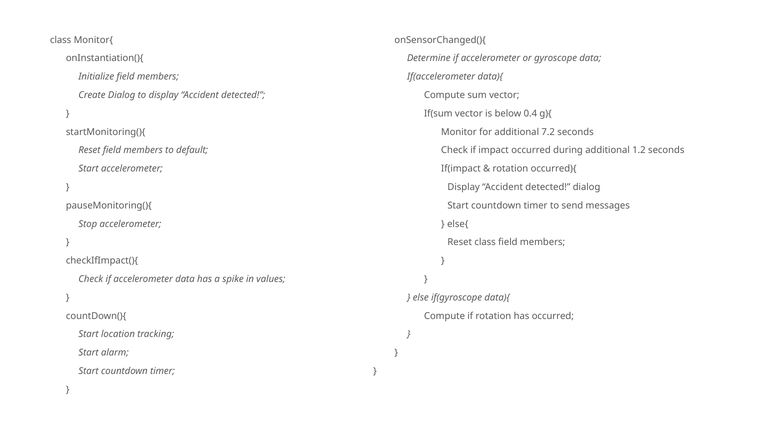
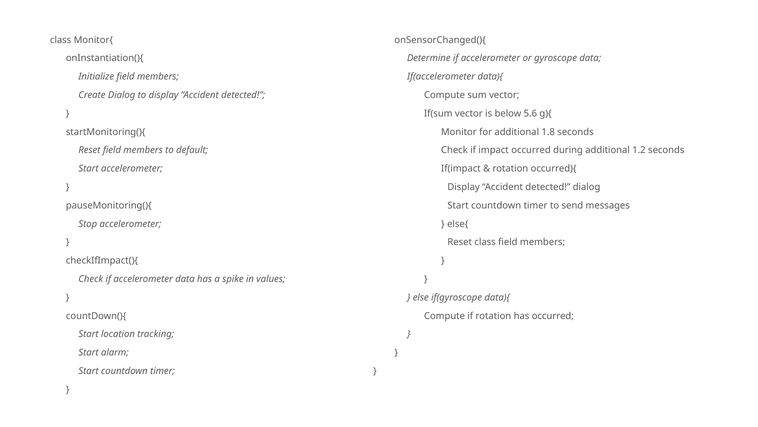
0.4: 0.4 -> 5.6 (530, 113)
7.2: 7.2 -> 1.8 (548, 132)
